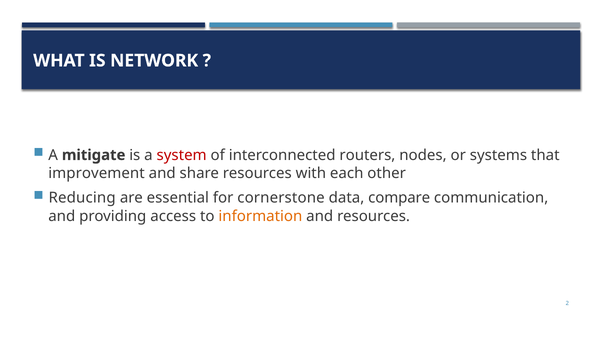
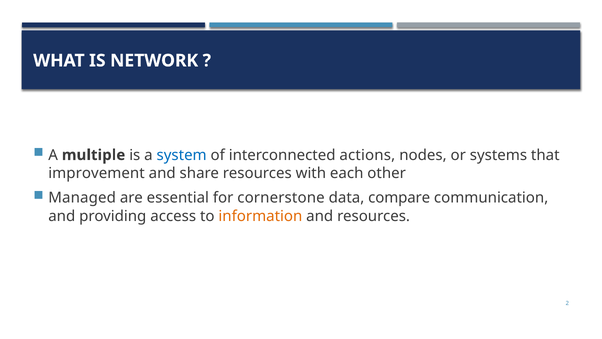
mitigate: mitigate -> multiple (94, 155)
system colour: red -> blue (182, 155)
routers: routers -> actions (367, 155)
Reducing: Reducing -> Managed (82, 198)
